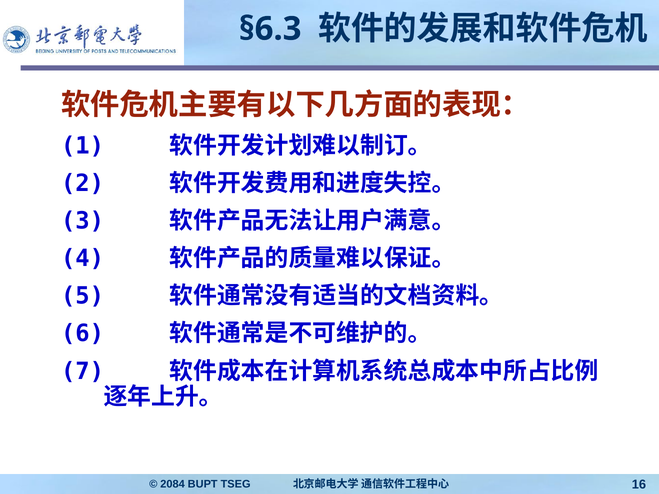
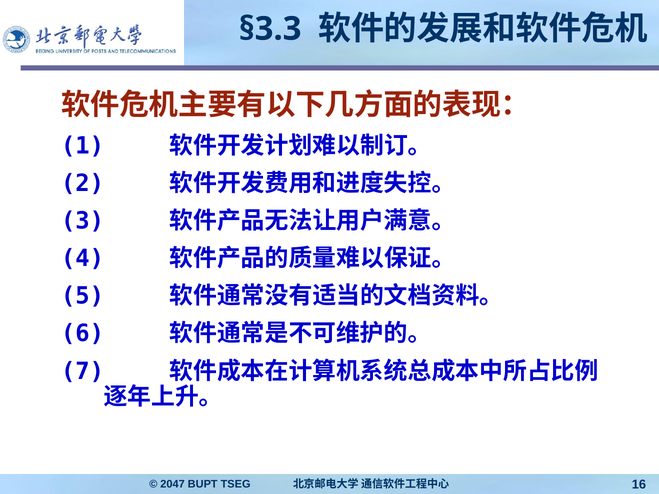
§6.3: §6.3 -> §3.3 (270, 29)
2084: 2084 -> 2047 (173, 484)
